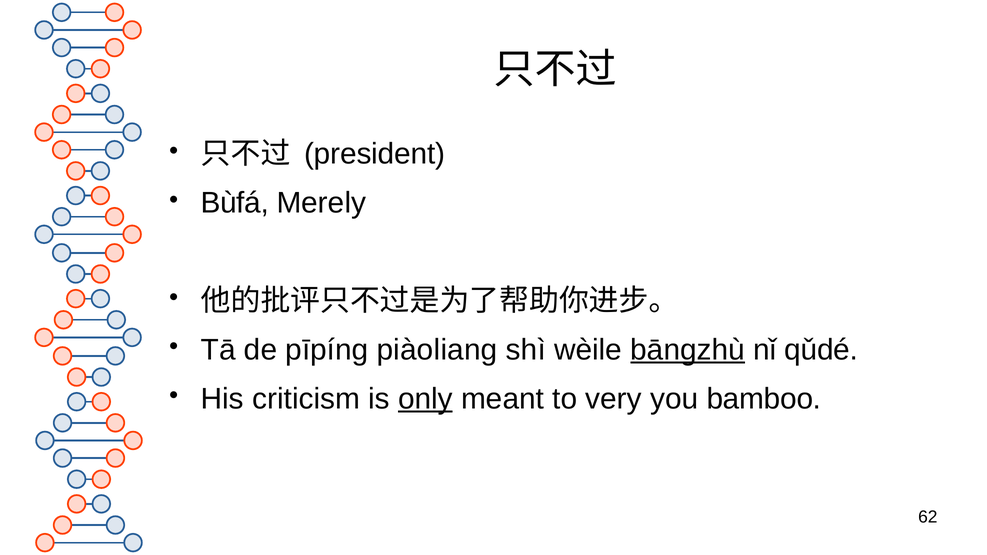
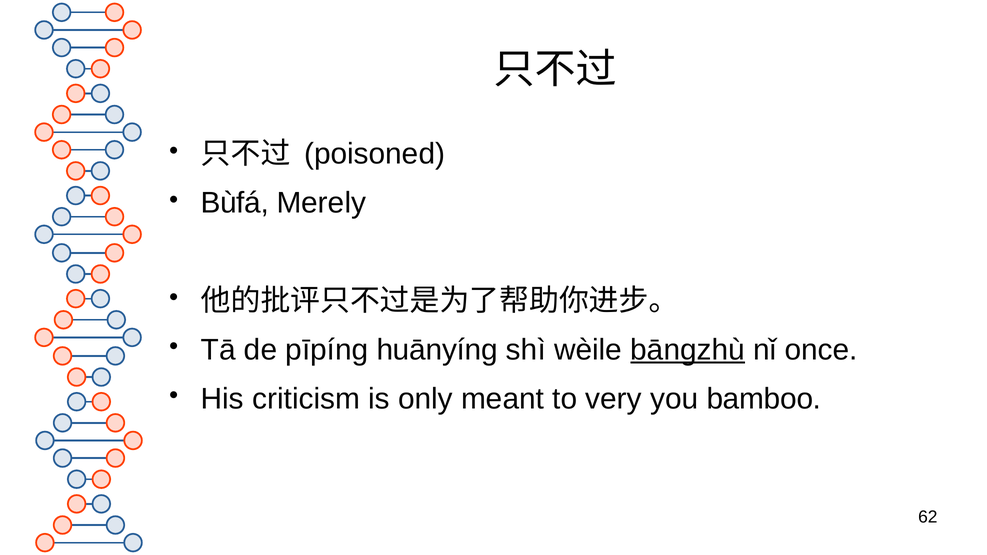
president: president -> poisoned (375, 154)
piàoliang: piàoliang -> huānyíng (437, 350)
qǔdé: qǔdé -> once (821, 350)
only underline: present -> none (425, 399)
